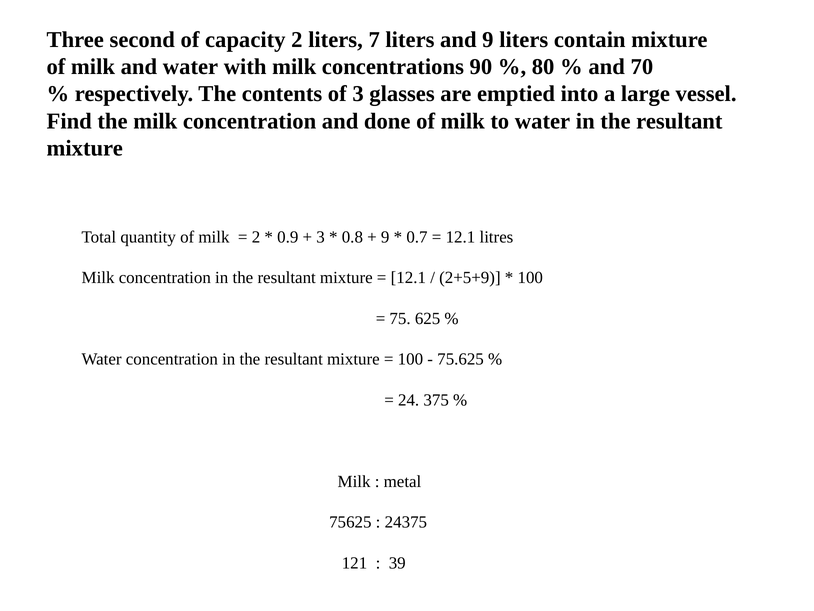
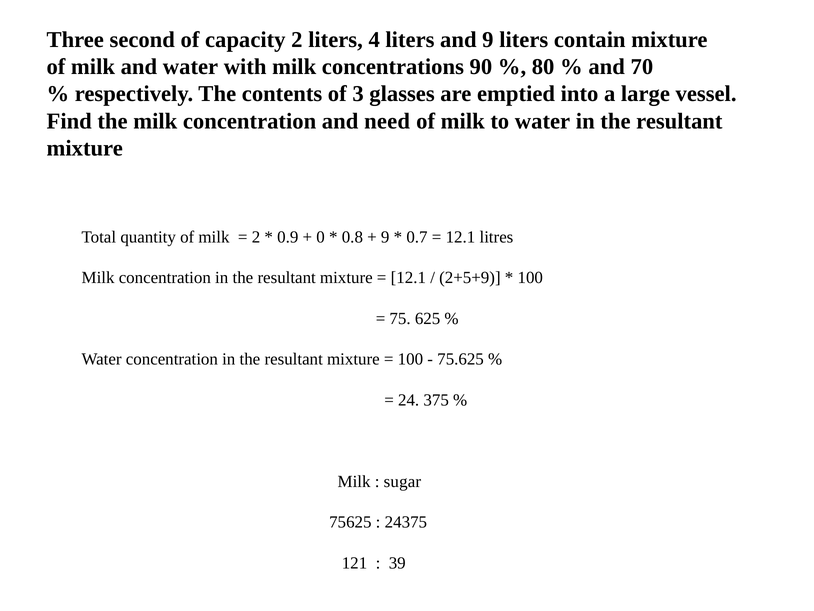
7: 7 -> 4 (374, 40)
done: done -> need (387, 121)
3: 3 -> 0 (321, 237)
metal: metal -> sugar (402, 481)
